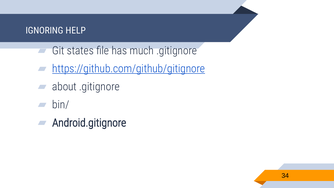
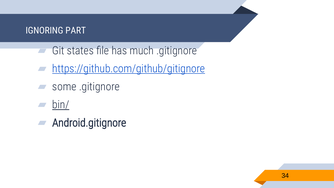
HELP: HELP -> PART (76, 31)
about: about -> some (64, 87)
bin/ underline: none -> present (61, 105)
